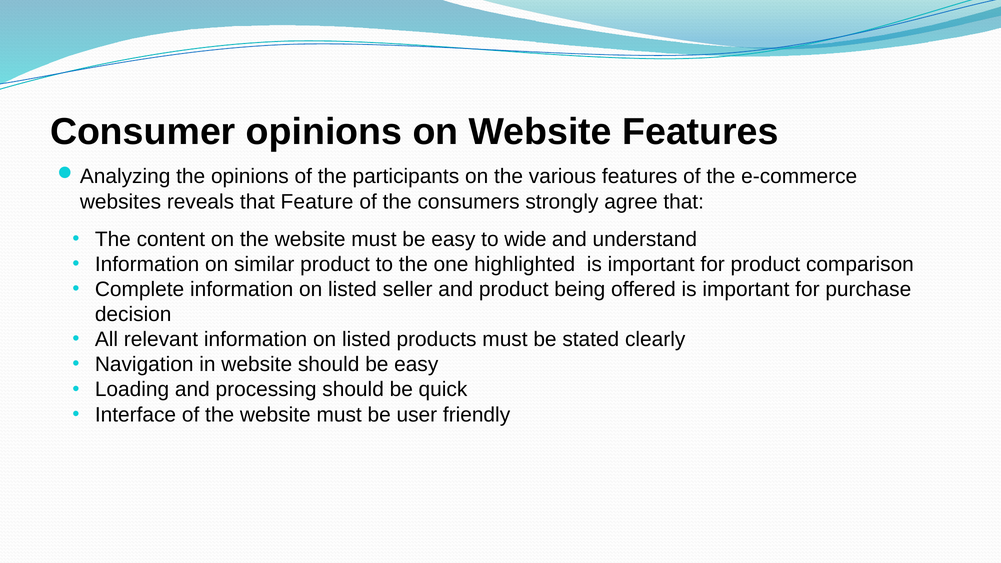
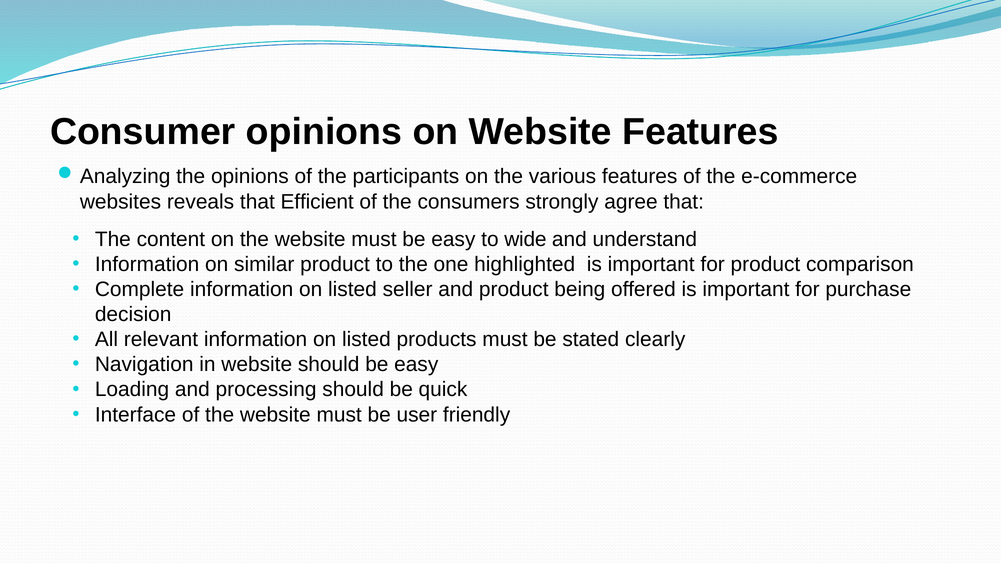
Feature: Feature -> Efficient (317, 202)
